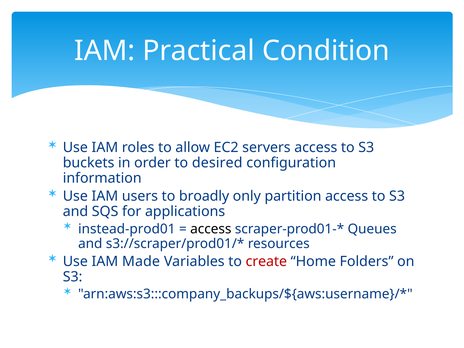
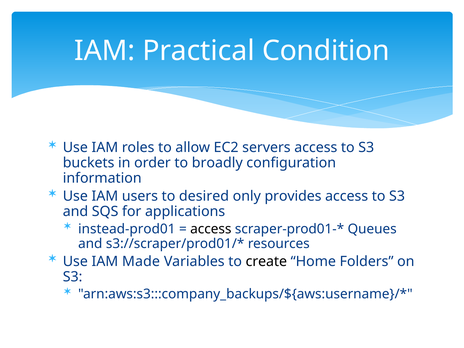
desired: desired -> broadly (217, 163)
broadly: broadly -> desired (204, 196)
partition: partition -> provides (293, 196)
create colour: red -> black (266, 261)
